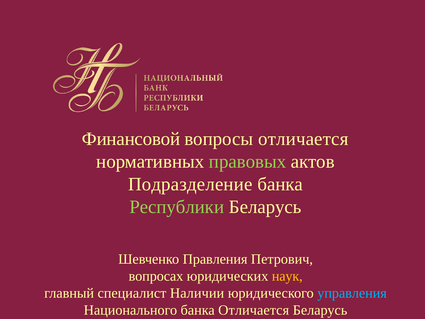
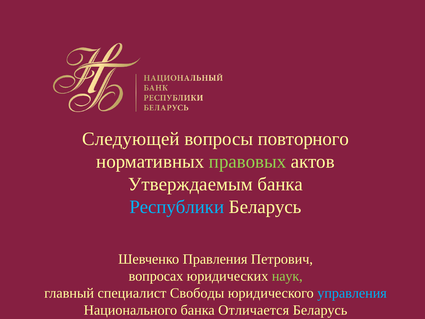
Финансовой: Финансовой -> Следующей (131, 139)
вопросы отличается: отличается -> повторного (303, 139)
Подразделение: Подразделение -> Утверждаемым (190, 184)
Республики colour: light green -> light blue (177, 207)
наук colour: yellow -> light green (287, 276)
Наличии: Наличии -> Свободы (197, 293)
